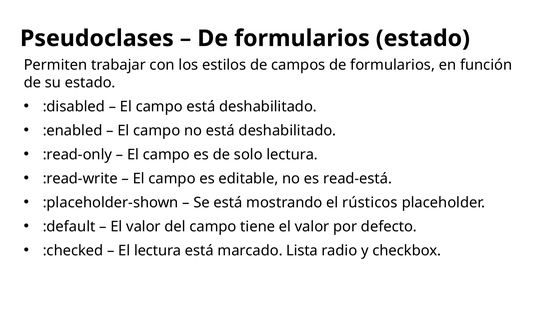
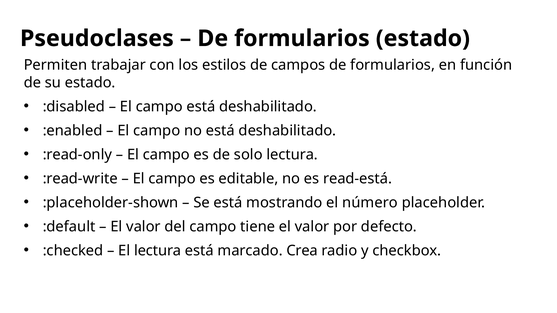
rústicos: rústicos -> número (370, 203)
Lista: Lista -> Crea (302, 251)
